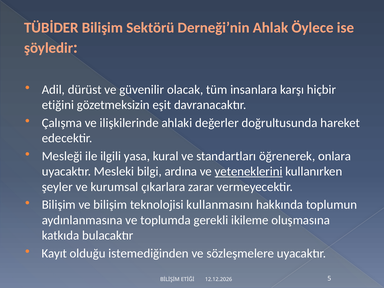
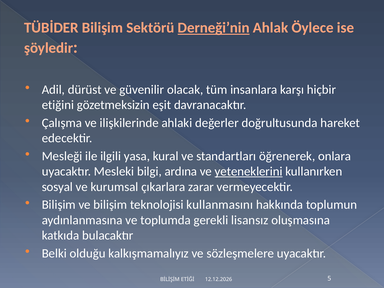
Derneği’nin underline: none -> present (214, 28)
şeyler: şeyler -> sosyal (57, 187)
ikileme: ikileme -> lisansız (250, 220)
Kayıt: Kayıt -> Belki (54, 253)
istemediğinden: istemediğinden -> kalkışmamalıyız (149, 253)
